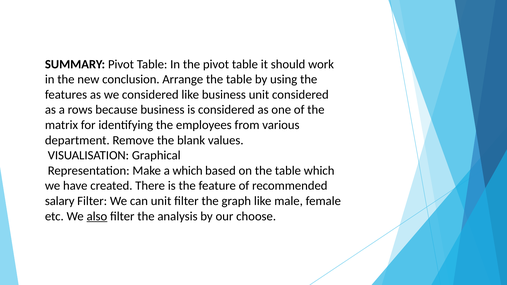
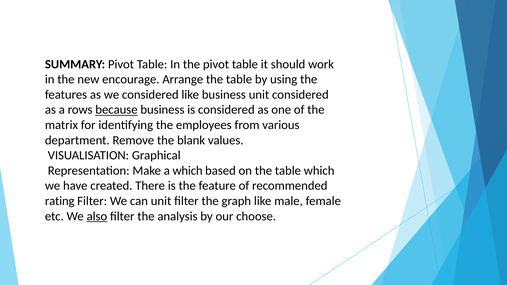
conclusion: conclusion -> encourage (131, 79)
because underline: none -> present (116, 110)
salary: salary -> rating (60, 201)
